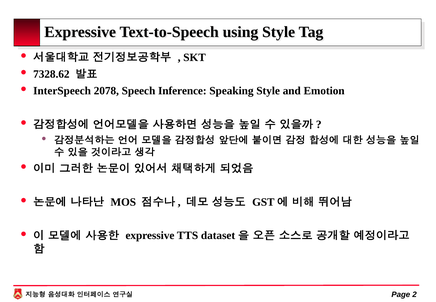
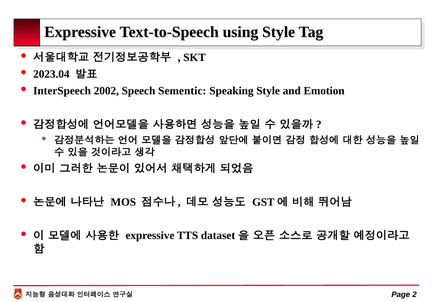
7328.62: 7328.62 -> 2023.04 (51, 74)
2078: 2078 -> 2002 (106, 91)
Inference: Inference -> Sementic (182, 91)
